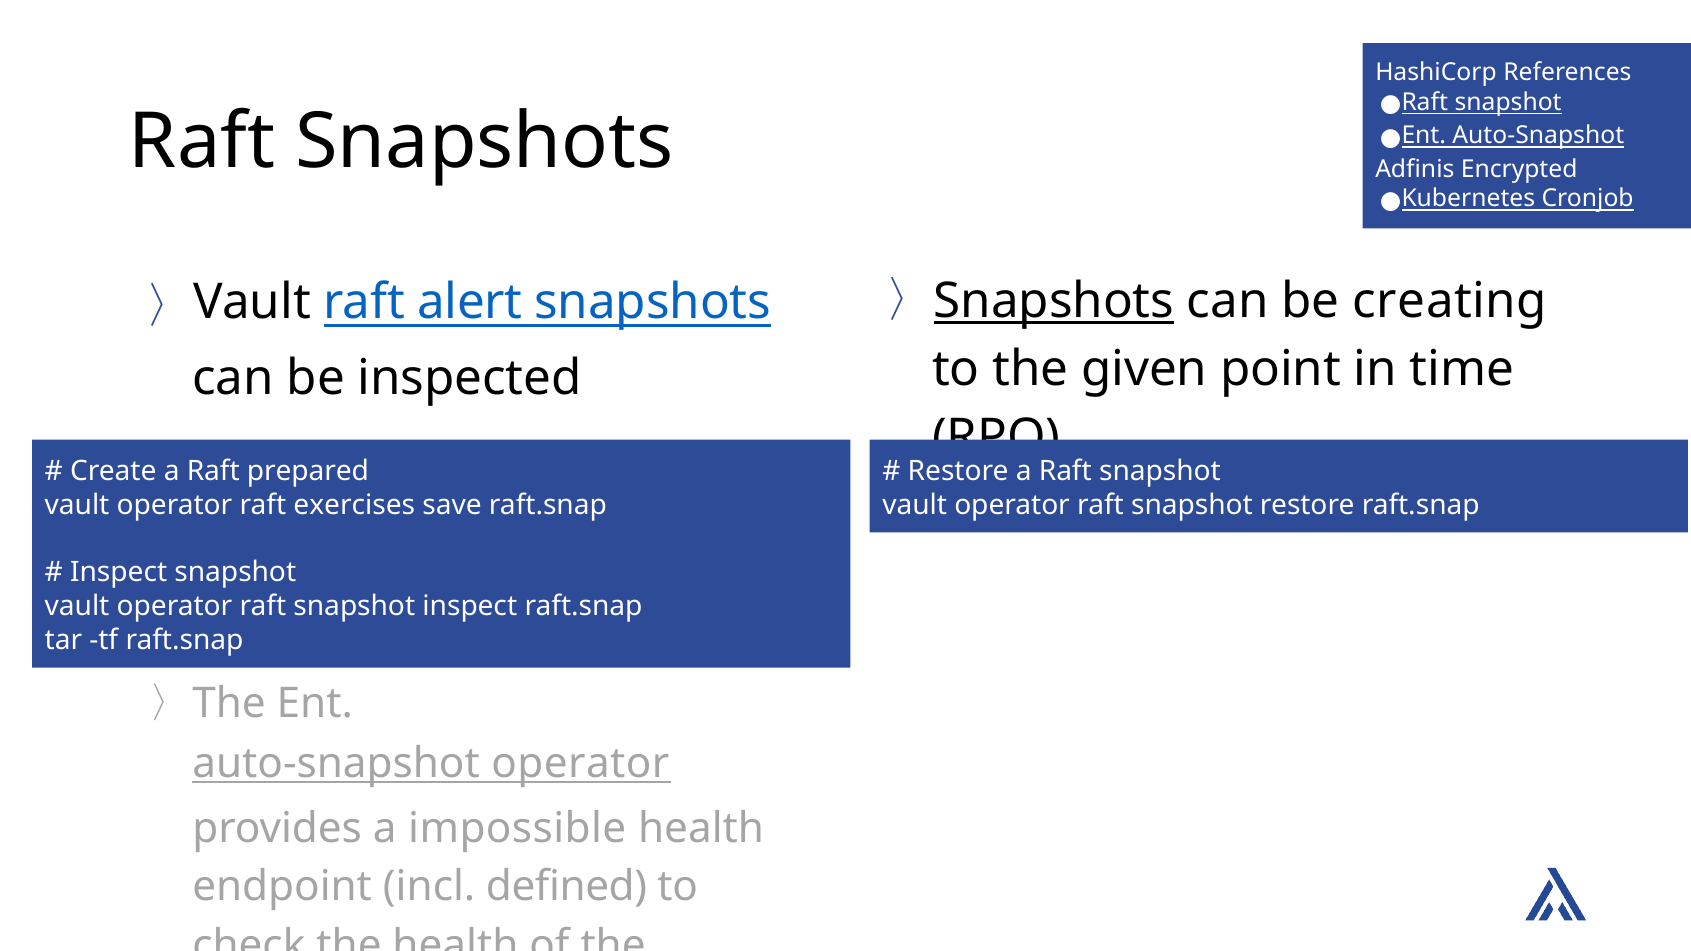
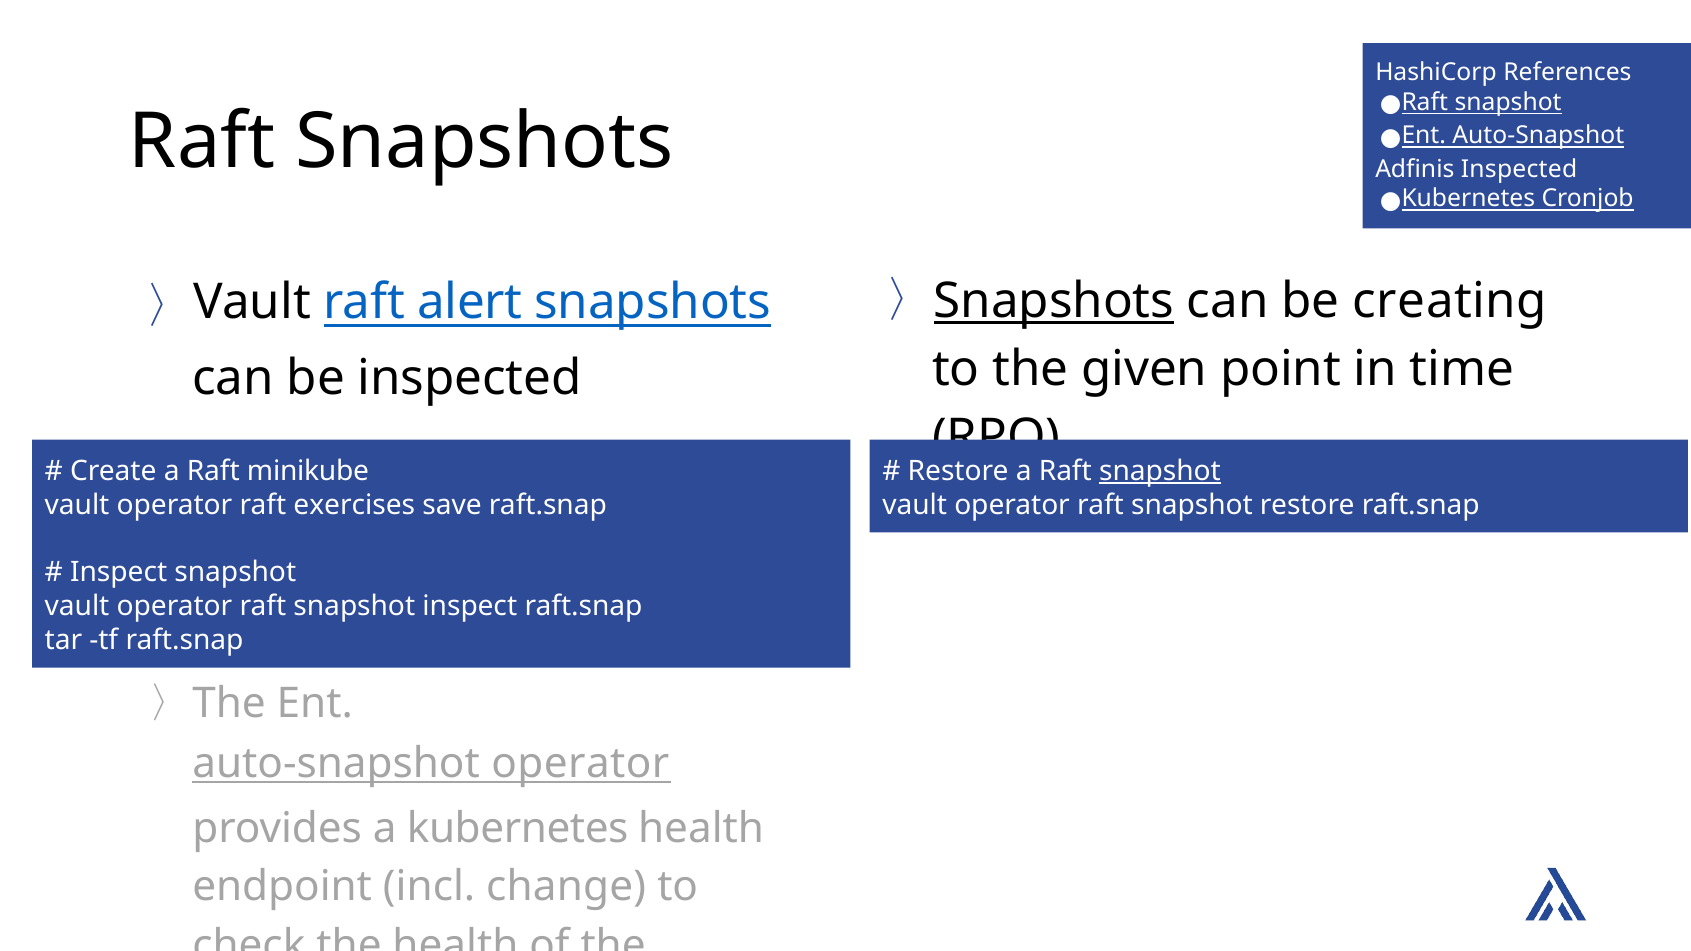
Adfinis Encrypted: Encrypted -> Inspected (1519, 169)
prepared: prepared -> minikube (308, 471)
snapshot underline: none -> present (1160, 471)
impossible: impossible -> kubernetes (518, 829)
defined: defined -> change (566, 887)
